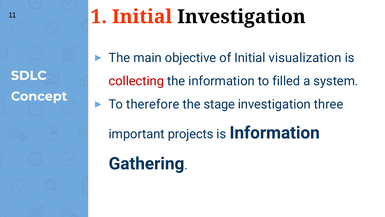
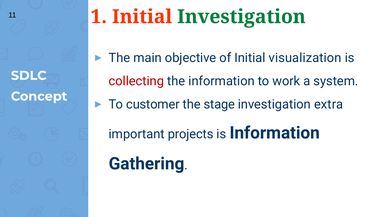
Investigation colour: black -> green (241, 17)
filled: filled -> work (286, 81)
therefore: therefore -> customer (153, 104)
three: three -> extra (329, 104)
